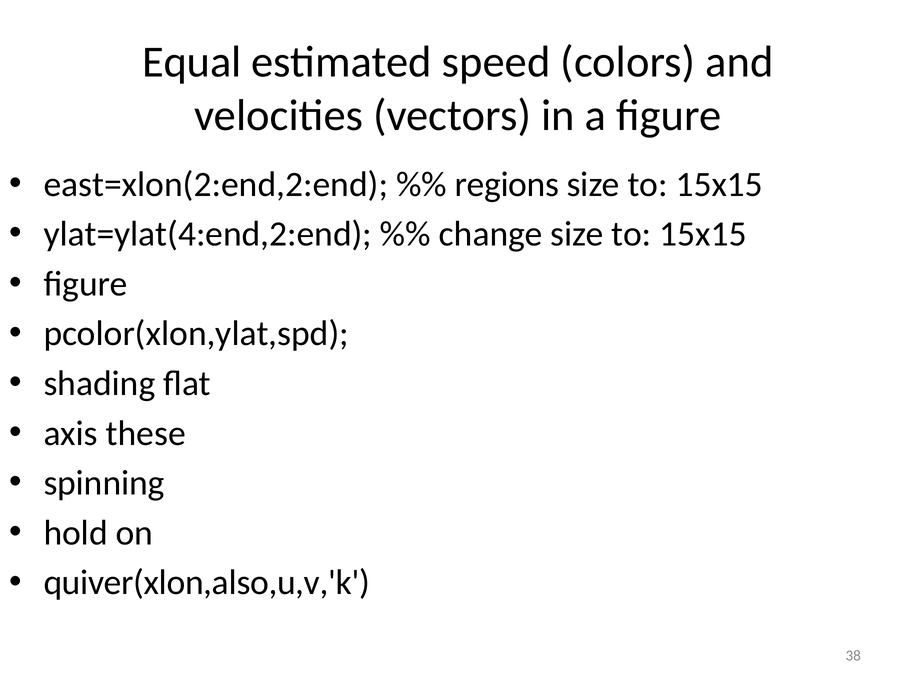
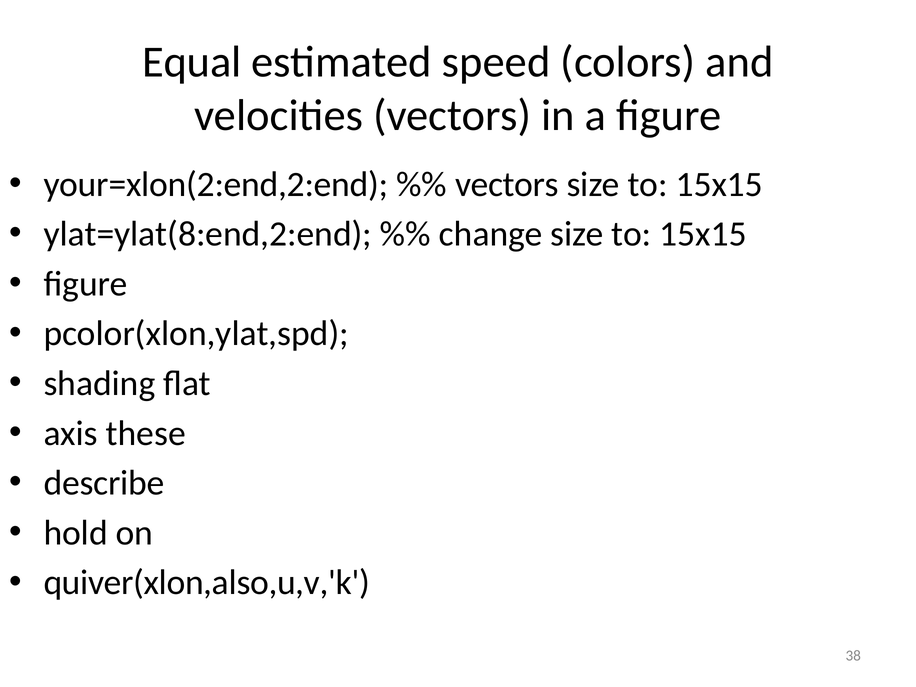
east=xlon(2:end,2:end: east=xlon(2:end,2:end -> your=xlon(2:end,2:end (216, 184)
regions: regions -> vectors (507, 184)
ylat=ylat(4:end,2:end: ylat=ylat(4:end,2:end -> ylat=ylat(8:end,2:end (208, 234)
spinning: spinning -> describe (104, 483)
